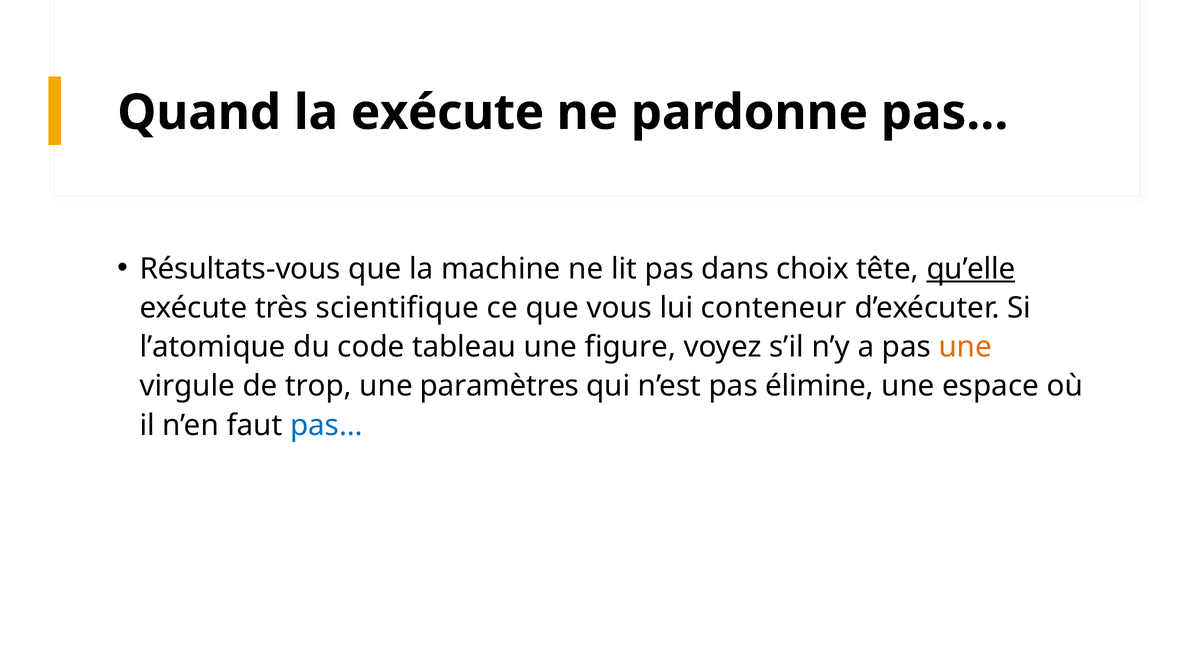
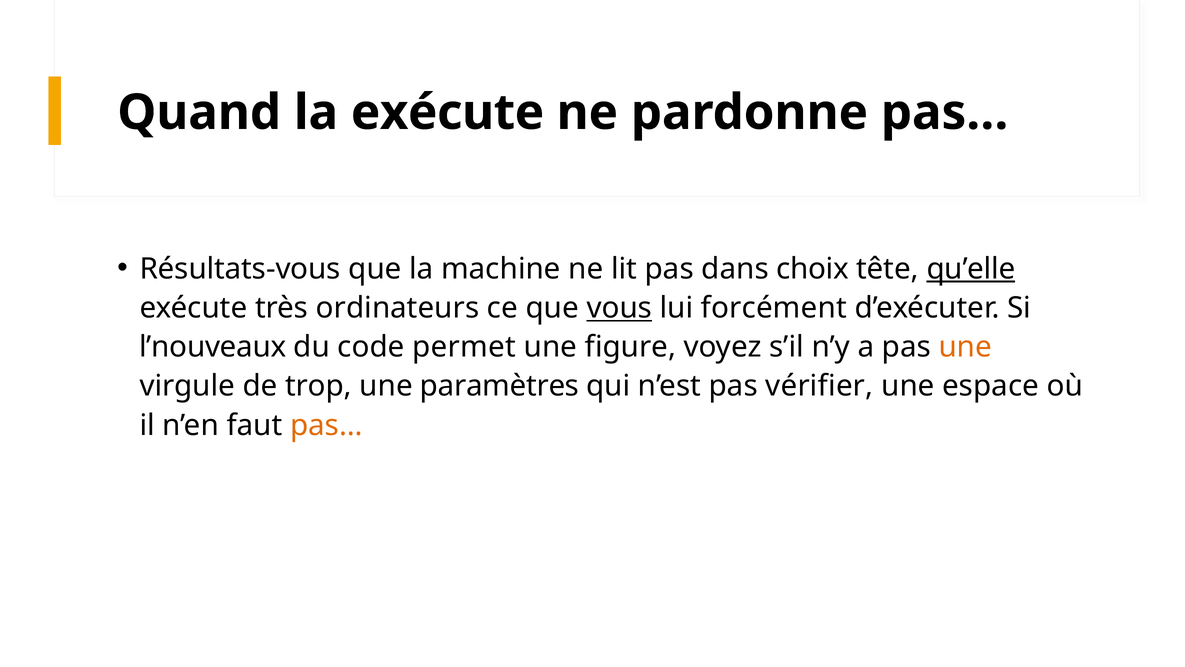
scientifique: scientifique -> ordinateurs (398, 308)
vous underline: none -> present (619, 308)
conteneur: conteneur -> forcément (774, 308)
l’atomique: l’atomique -> l’nouveaux (213, 347)
tableau: tableau -> permet (464, 347)
élimine: élimine -> vérifier (819, 386)
pas… colour: blue -> orange (326, 425)
